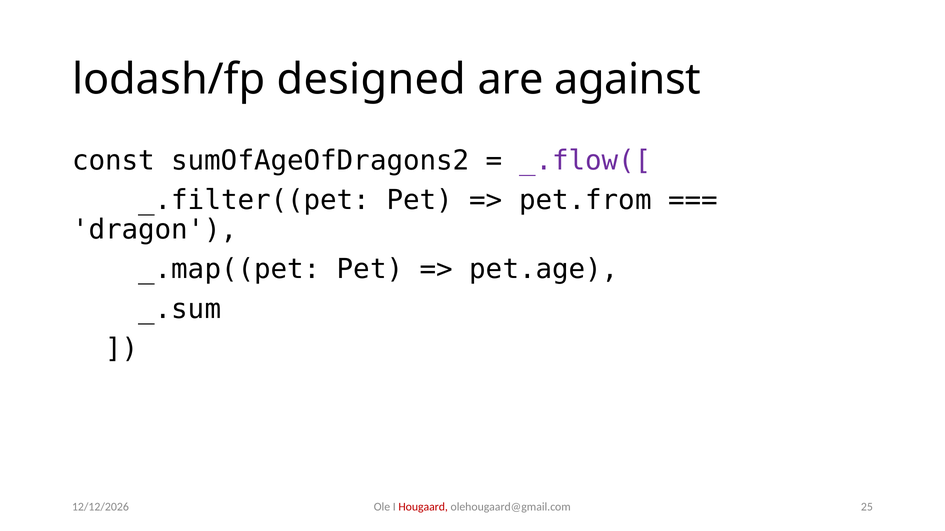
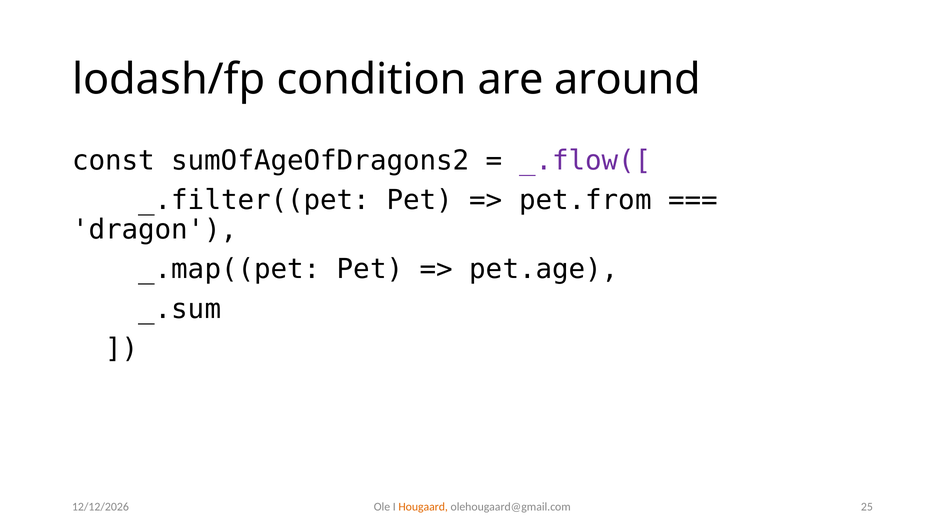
designed: designed -> condition (372, 79)
against: against -> around (628, 79)
Hougaard colour: red -> orange (423, 508)
